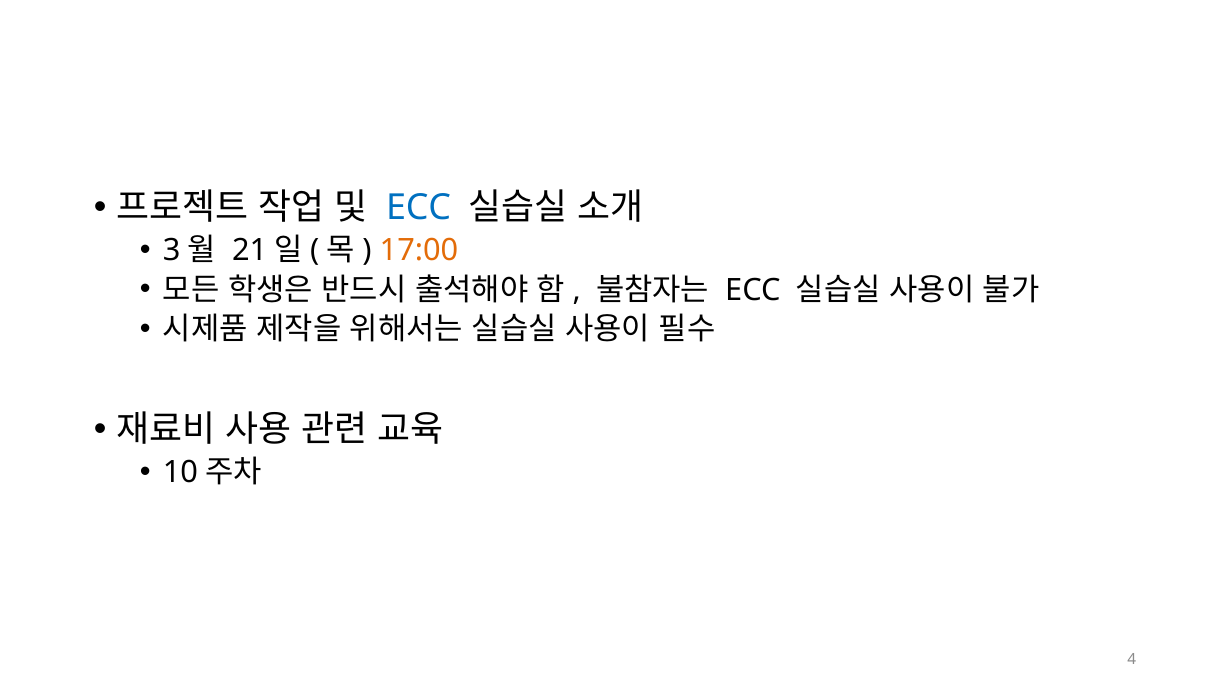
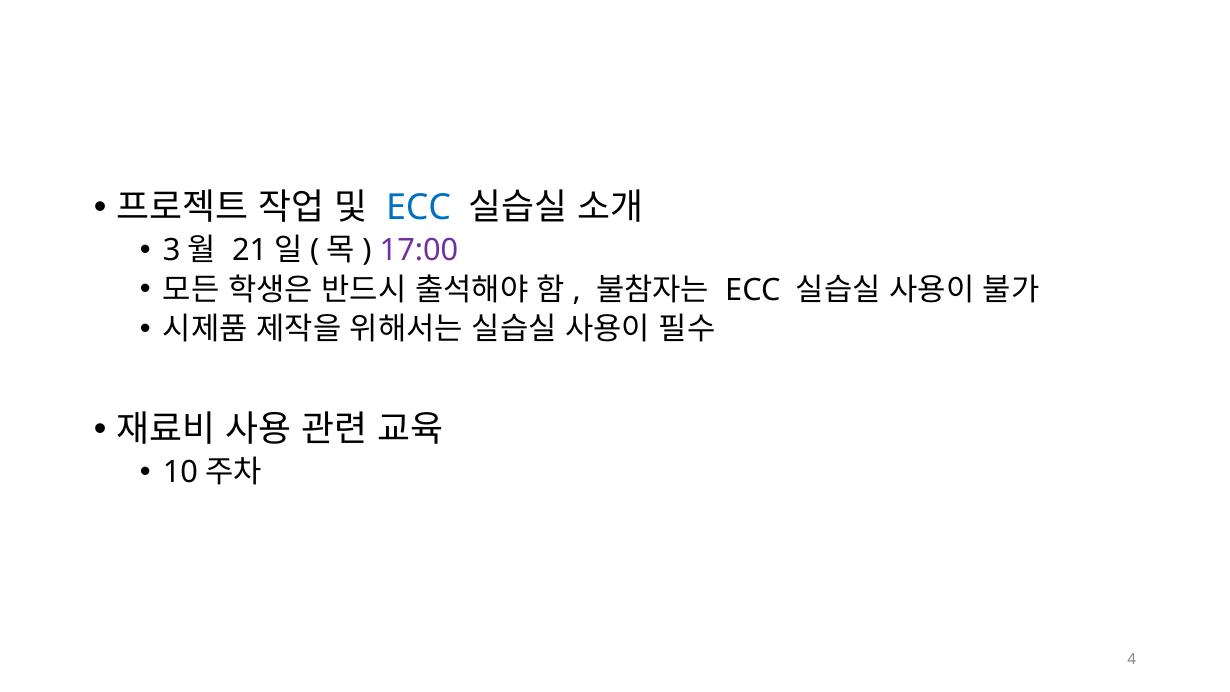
17:00 colour: orange -> purple (419, 250)
